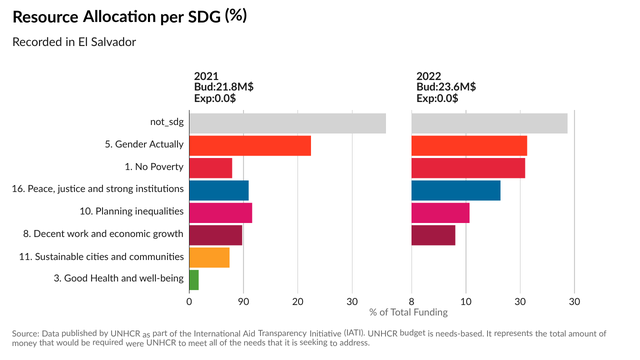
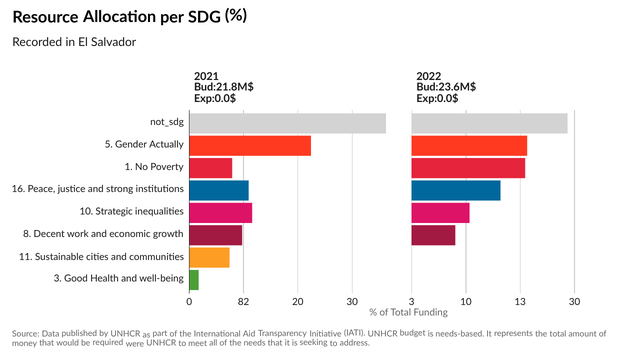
Planning: Planning -> Strategic (114, 212)
90: 90 -> 82 (244, 302)
20 30 8: 8 -> 3 (412, 302)
10 30: 30 -> 13 (520, 302)
